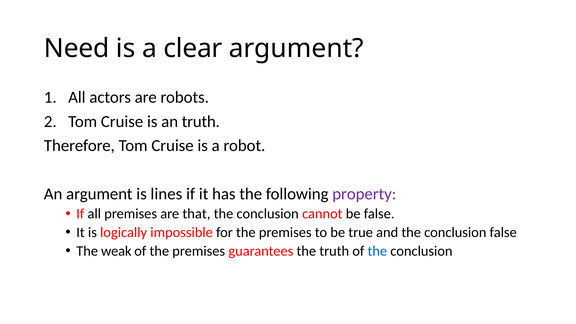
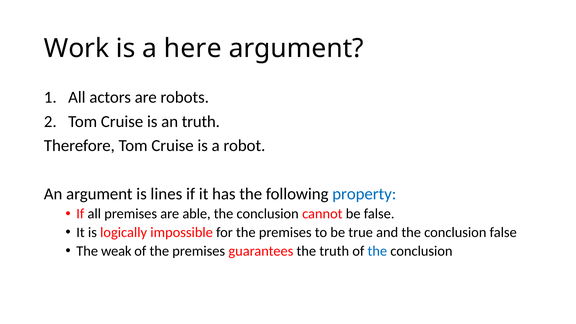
Need: Need -> Work (77, 48)
clear: clear -> here (193, 48)
property colour: purple -> blue (364, 194)
that: that -> able (197, 214)
